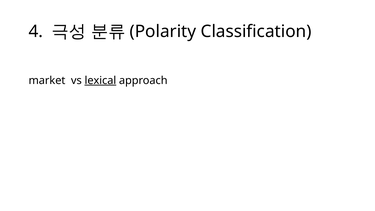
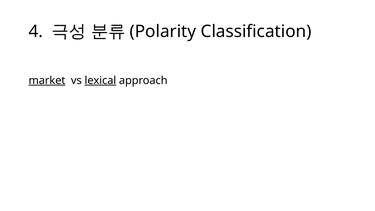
market underline: none -> present (47, 80)
